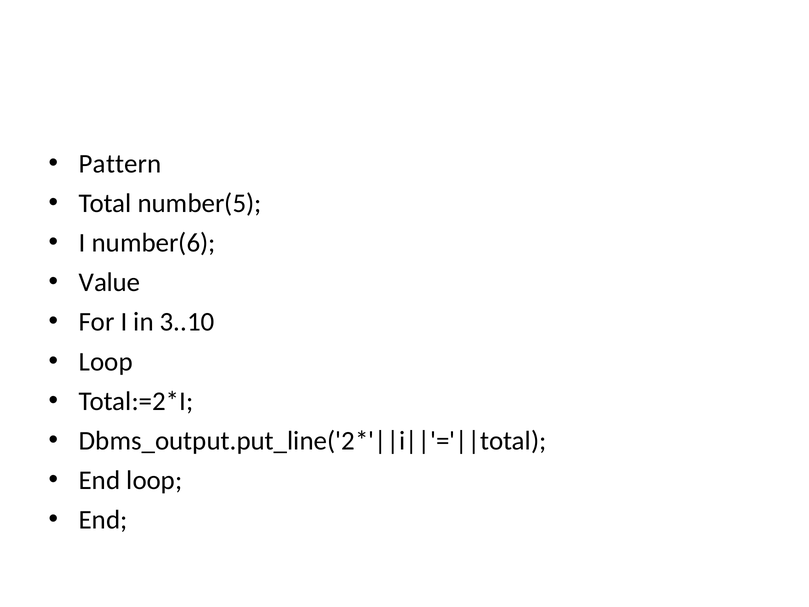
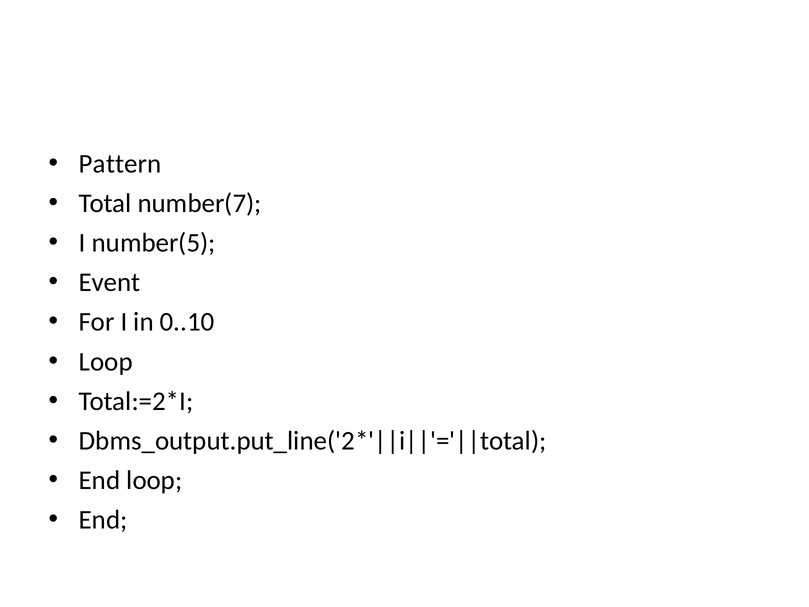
number(5: number(5 -> number(7 (200, 203)
number(6: number(6 -> number(5 (154, 243)
Value: Value -> Event (110, 282)
3..10: 3..10 -> 0..10 (187, 322)
